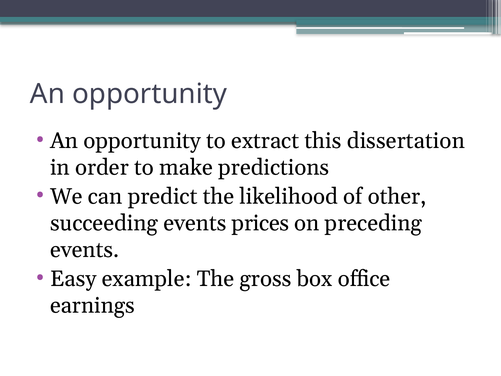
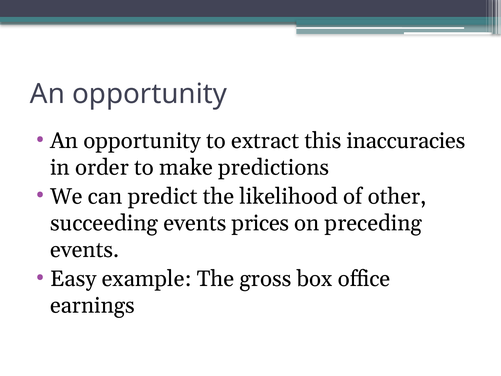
dissertation: dissertation -> inaccuracies (406, 141)
